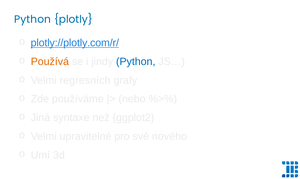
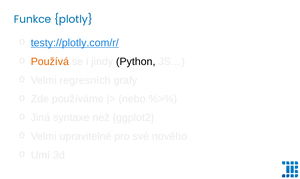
Python: Python -> Funkce (33, 19)
plotly://plotly.com/r/: plotly://plotly.com/r/ -> testy://plotly.com/r/ (75, 43)
Python colour: blue -> black (136, 61)
